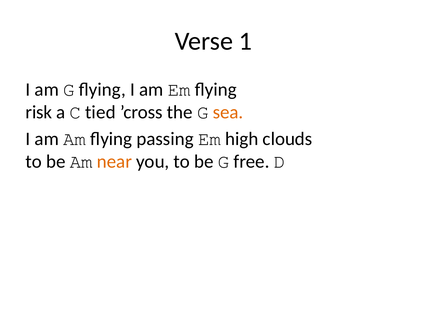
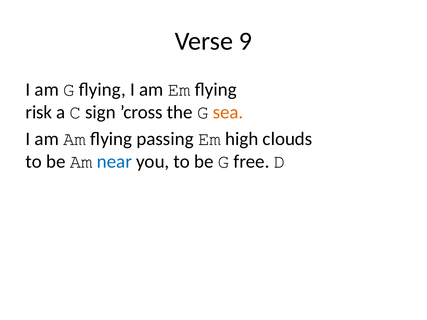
1: 1 -> 9 (246, 41)
tied: tied -> sign (100, 112)
near colour: orange -> blue (114, 162)
